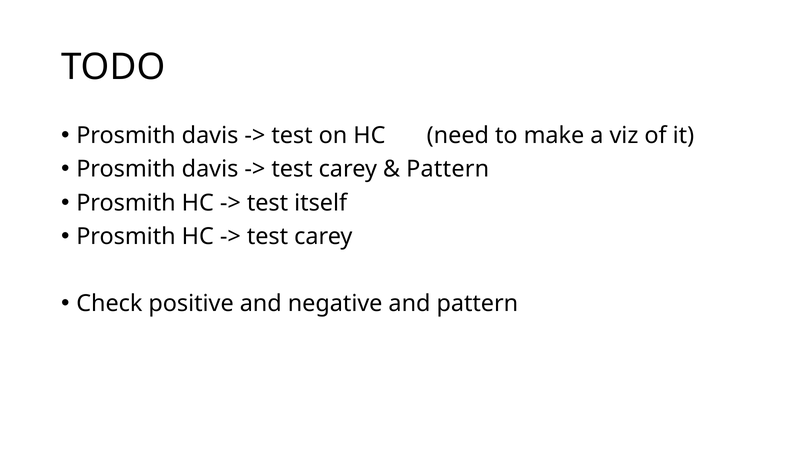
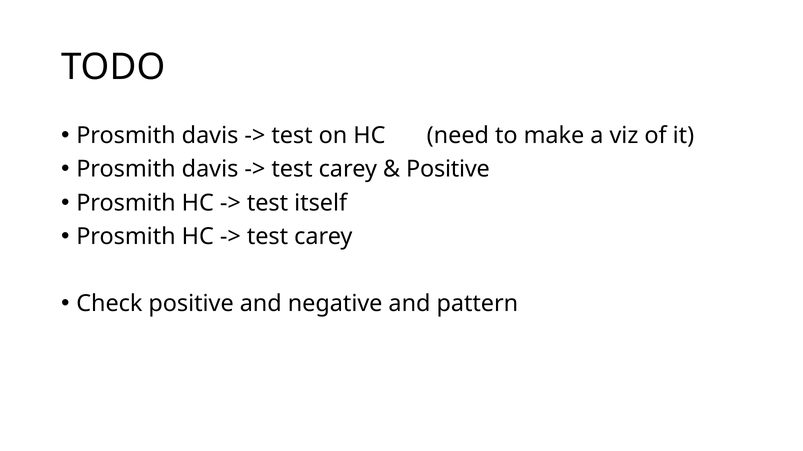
Pattern: Pattern -> Positive (448, 169)
